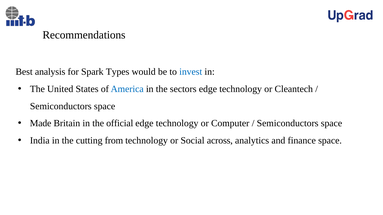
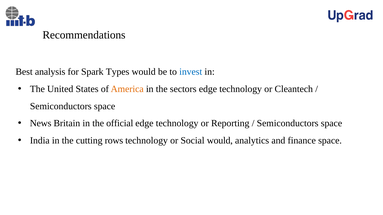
America colour: blue -> orange (127, 89)
Made: Made -> News (41, 124)
Computer: Computer -> Reporting (230, 124)
from: from -> rows (114, 141)
Social across: across -> would (220, 141)
